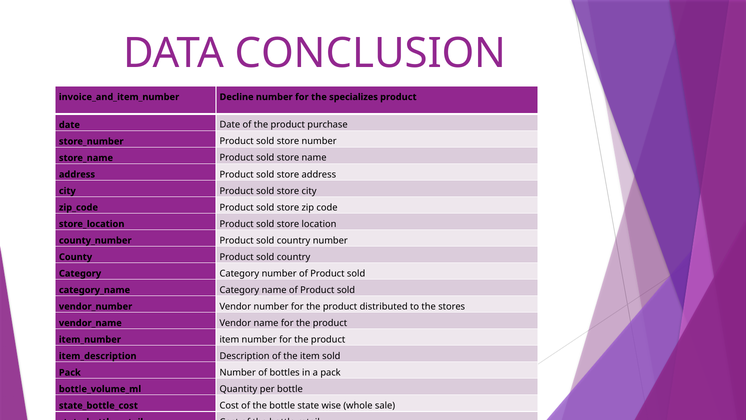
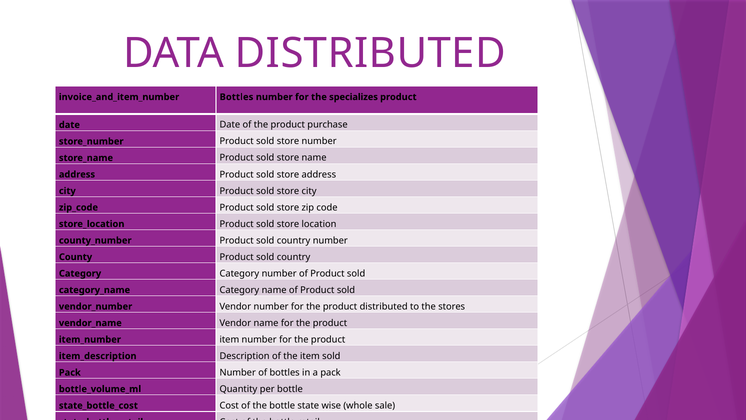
DATA CONCLUSION: CONCLUSION -> DISTRIBUTED (370, 53)
Decline: Decline -> Bottles (236, 97)
